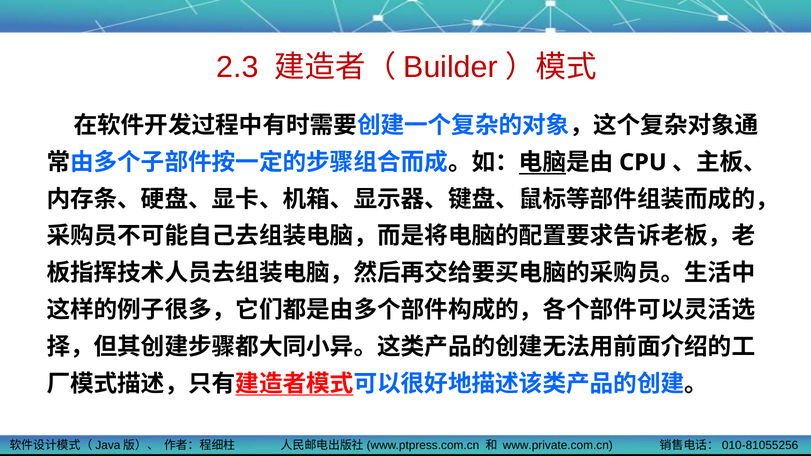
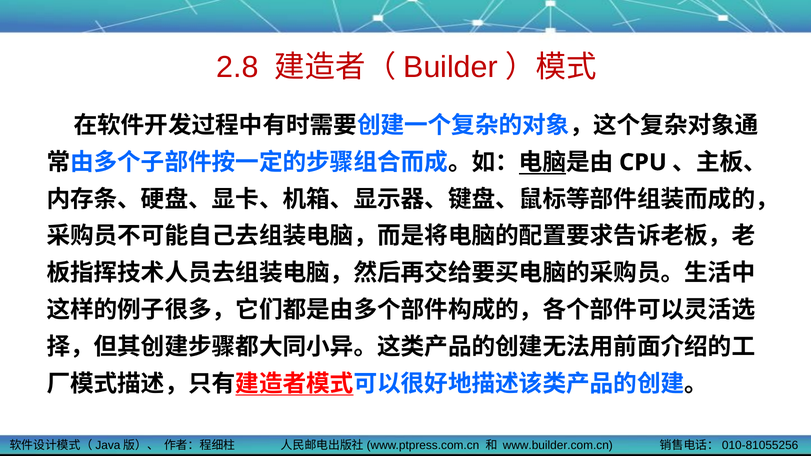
2.3: 2.3 -> 2.8 (238, 67)
www.private.com.cn: www.private.com.cn -> www.builder.com.cn (558, 445)
